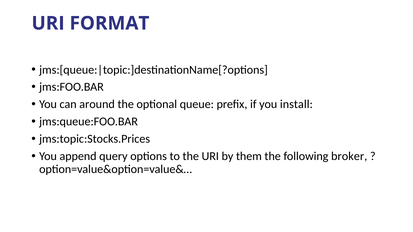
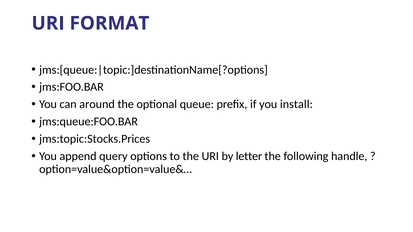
them: them -> letter (249, 156)
broker: broker -> handle (349, 156)
